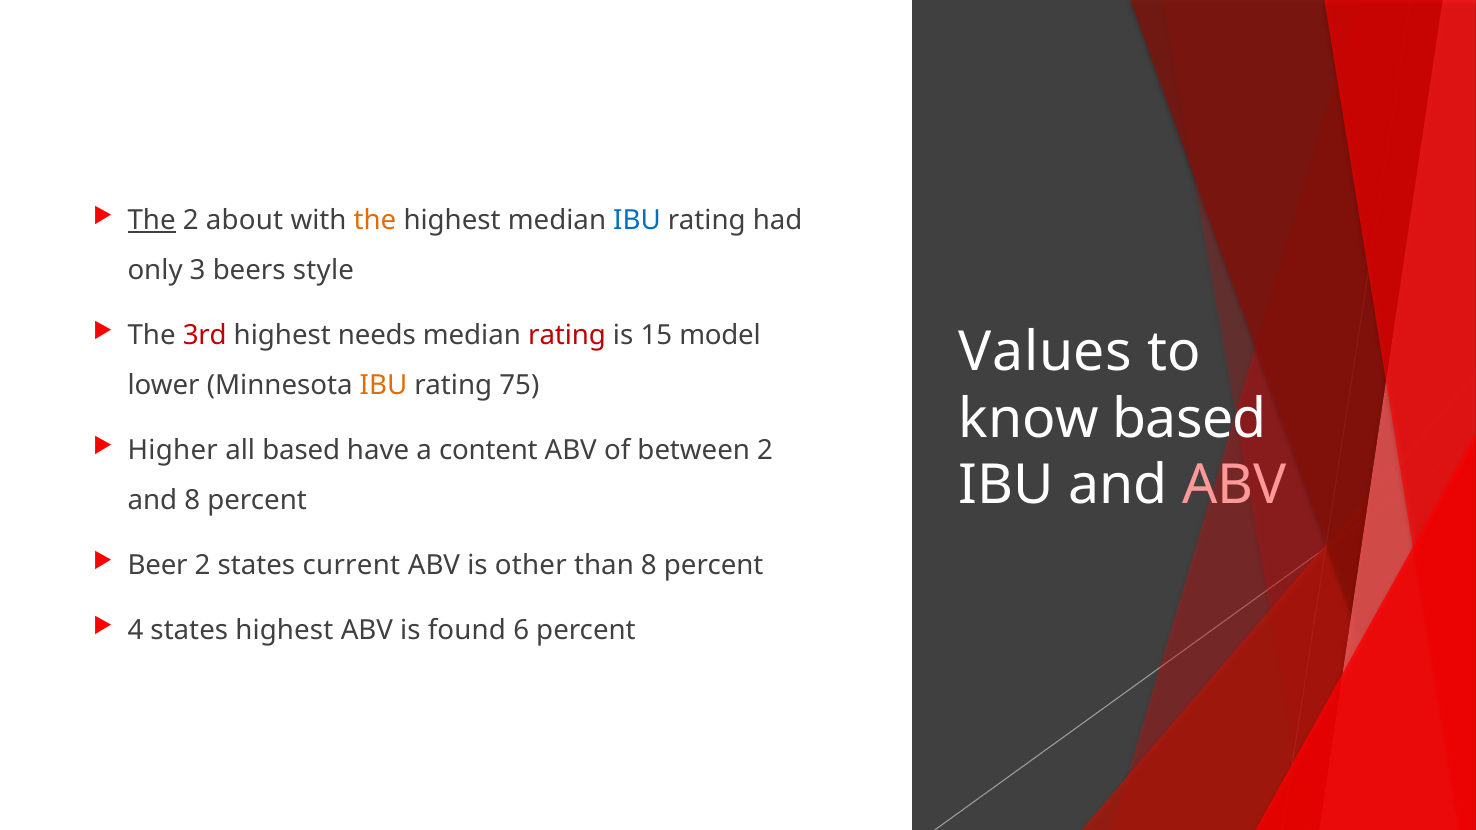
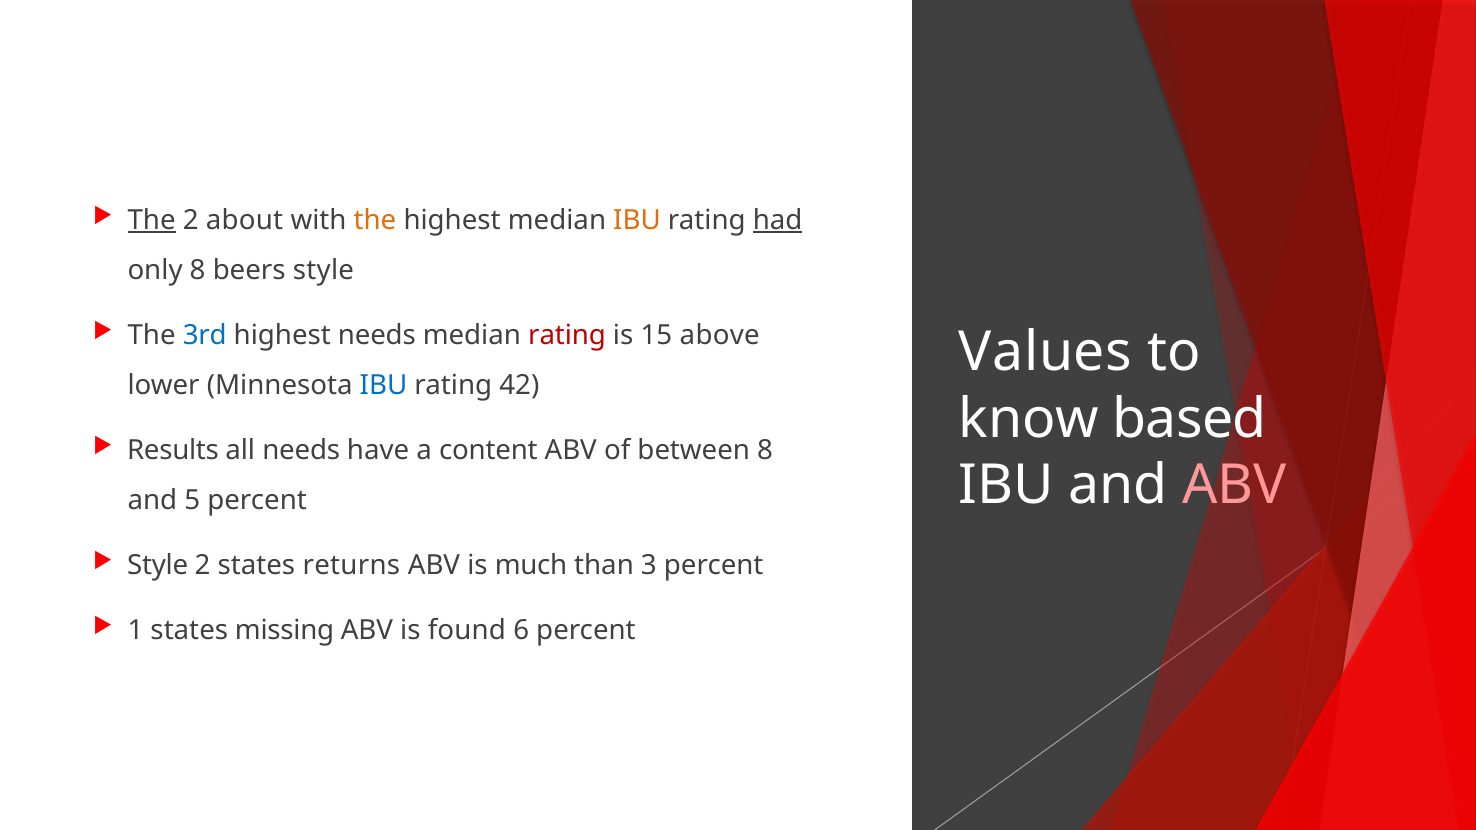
IBU colour: blue -> orange (637, 220)
had underline: none -> present (778, 220)
only 3: 3 -> 8 (198, 270)
3rd colour: red -> blue (205, 335)
model: model -> above (720, 335)
IBU colour: orange -> blue (384, 385)
75: 75 -> 42 (519, 385)
Higher: Higher -> Results (173, 450)
all based: based -> needs (301, 450)
between 2: 2 -> 8 (765, 450)
and 8: 8 -> 5 (192, 500)
Beer: Beer -> Style (158, 565)
current: current -> returns (351, 565)
other: other -> much (531, 565)
than 8: 8 -> 3 (649, 565)
4: 4 -> 1 (136, 630)
states highest: highest -> missing (285, 630)
